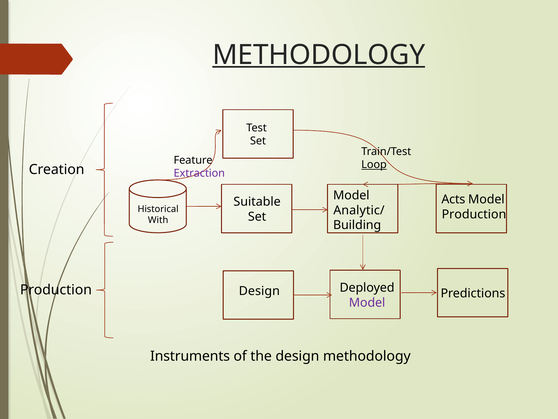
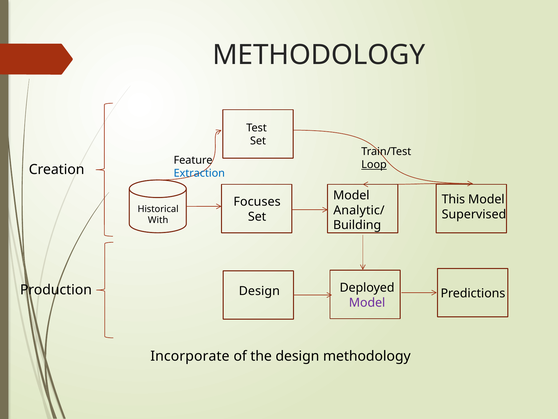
METHODOLOGY underline: present -> none (319, 55)
Extraction colour: purple -> blue (199, 173)
Acts: Acts -> This (453, 199)
Suitable: Suitable -> Focuses (257, 201)
Production: Production -> Supervised (474, 214)
Instruments: Instruments -> Incorporate (190, 356)
